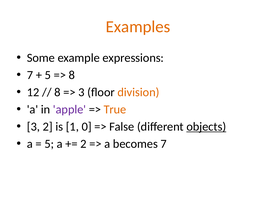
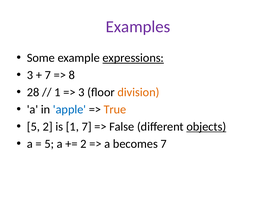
Examples colour: orange -> purple (138, 27)
expressions underline: none -> present (133, 58)
7: 7 -> 3 (30, 75)
5: 5 -> 7 (48, 75)
12: 12 -> 28 (33, 92)
8: 8 -> 1 (57, 92)
apple colour: purple -> blue (70, 109)
3: 3 -> 5 (33, 127)
1 0: 0 -> 7 (87, 127)
